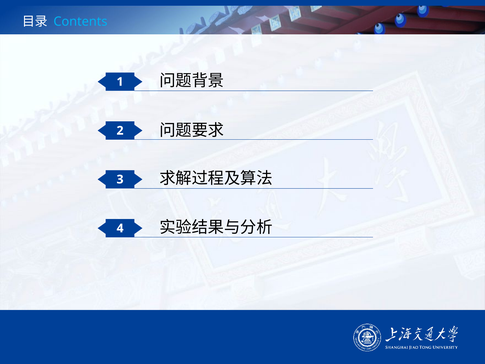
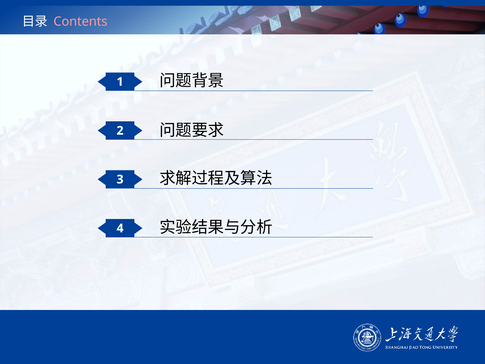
Contents colour: light blue -> pink (80, 22)
